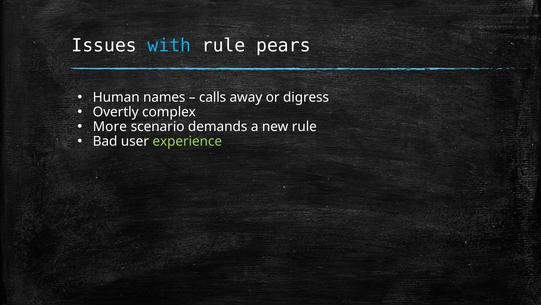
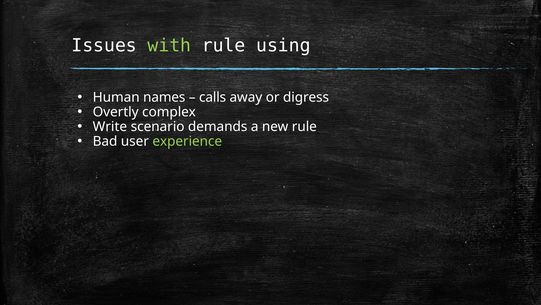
with colour: light blue -> light green (169, 46)
pears: pears -> using (283, 46)
More: More -> Write (110, 126)
